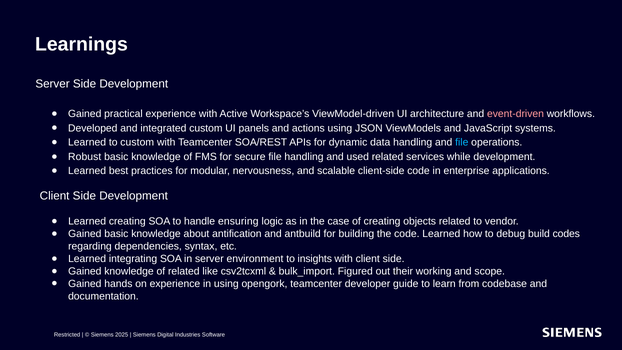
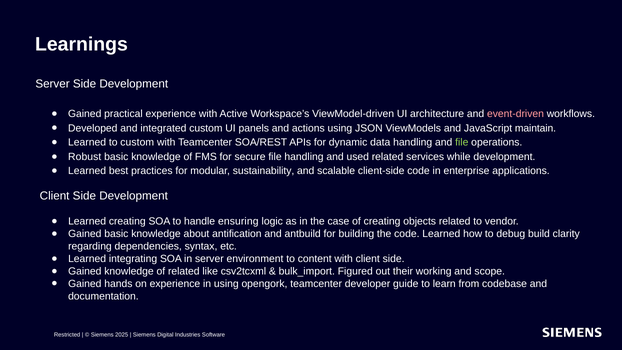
systems: systems -> maintain (535, 128)
file colour: light blue -> light green (462, 142)
nervousness: nervousness -> sustainability (264, 171)
codes: codes -> clarity (566, 234)
insights: insights -> content (315, 259)
